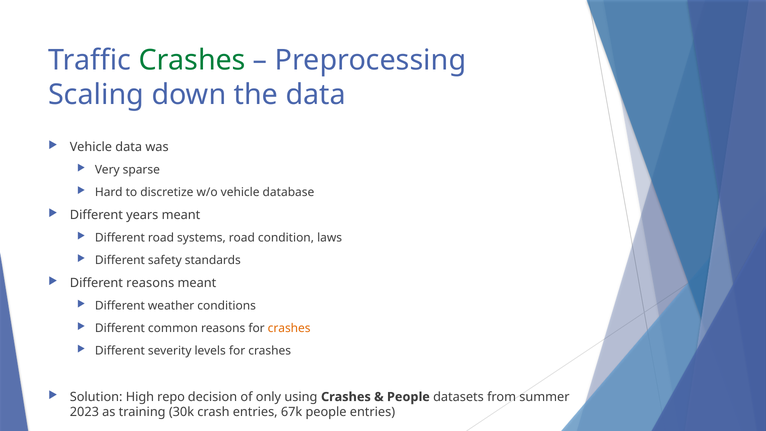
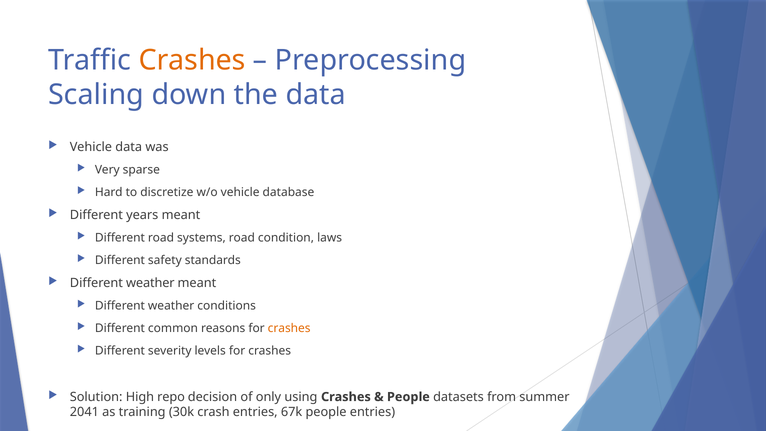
Crashes colour: green -> orange (192, 60)
reasons: reasons -> weather (150, 283)
2023: 2023 -> 2041 (84, 412)
